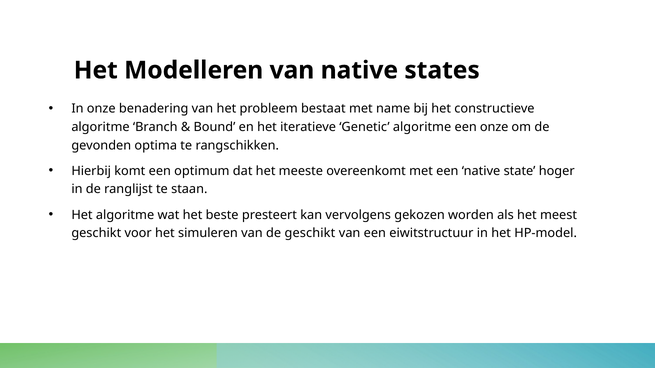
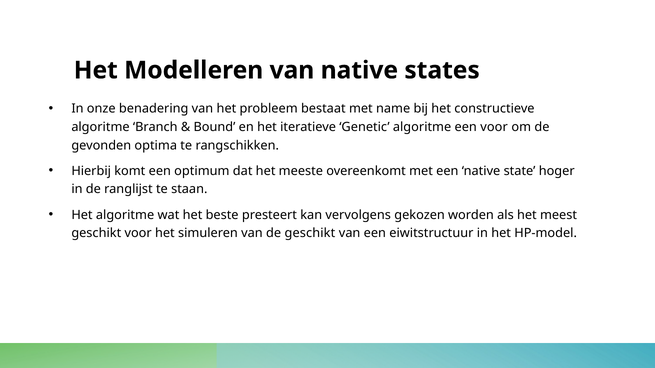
een onze: onze -> voor (494, 127)
